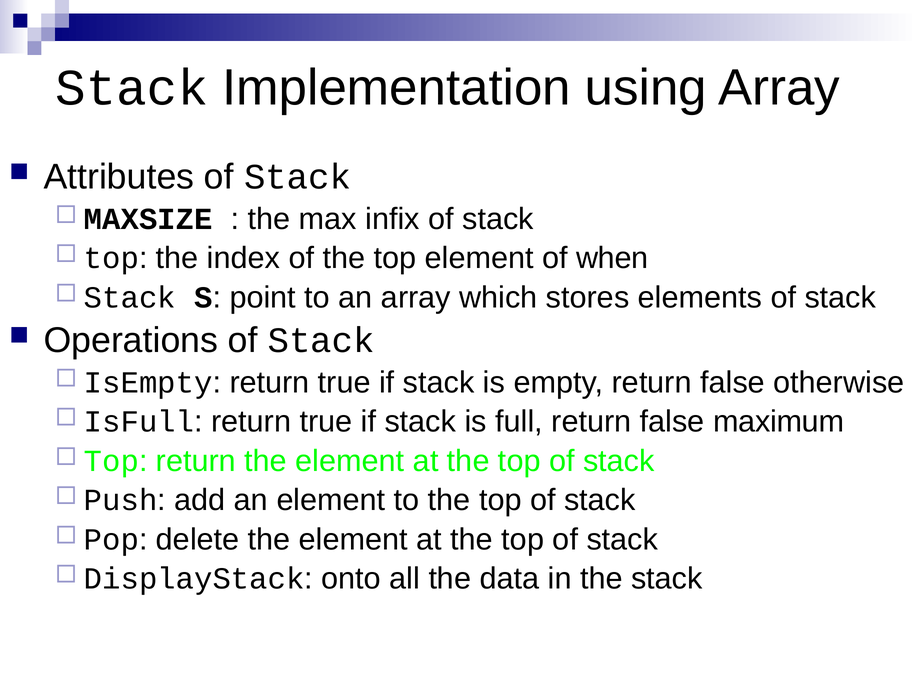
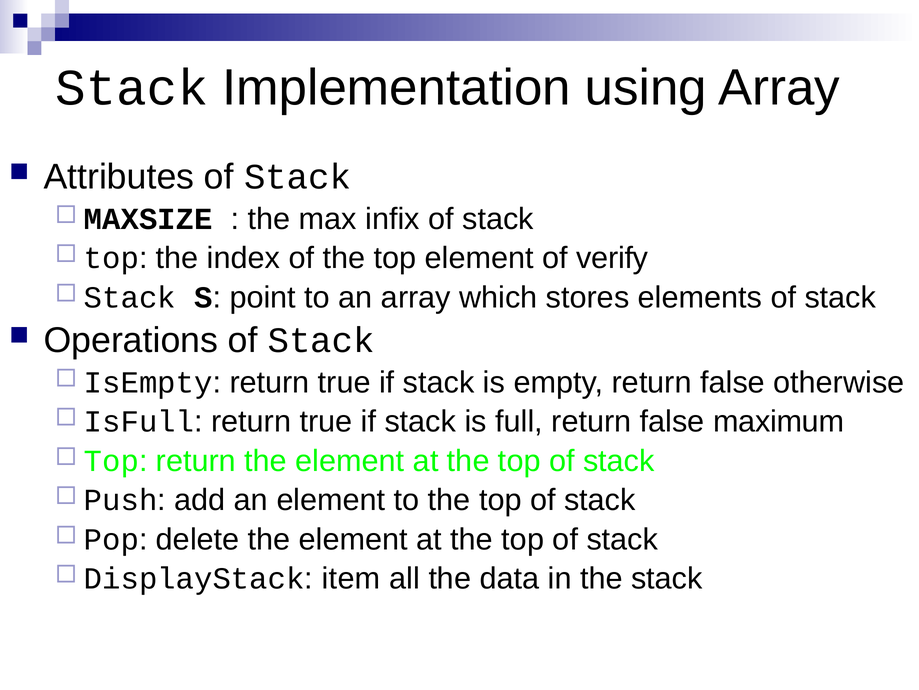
when: when -> verify (612, 258)
onto: onto -> item (351, 578)
